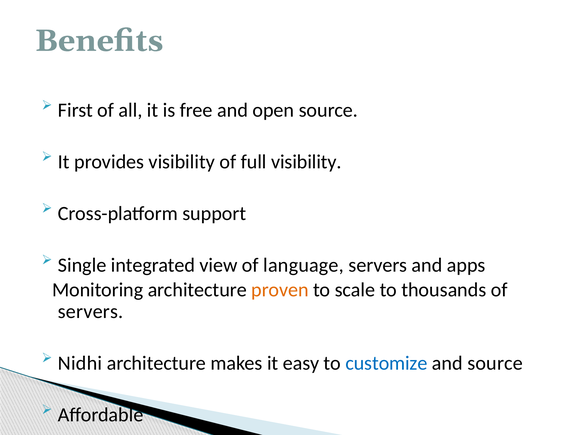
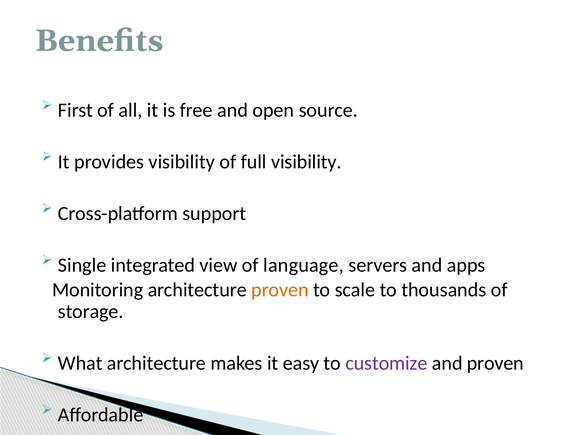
servers: servers -> storage (91, 312)
Nidhi: Nidhi -> What (80, 363)
customize colour: blue -> purple (386, 363)
and source: source -> proven (495, 363)
